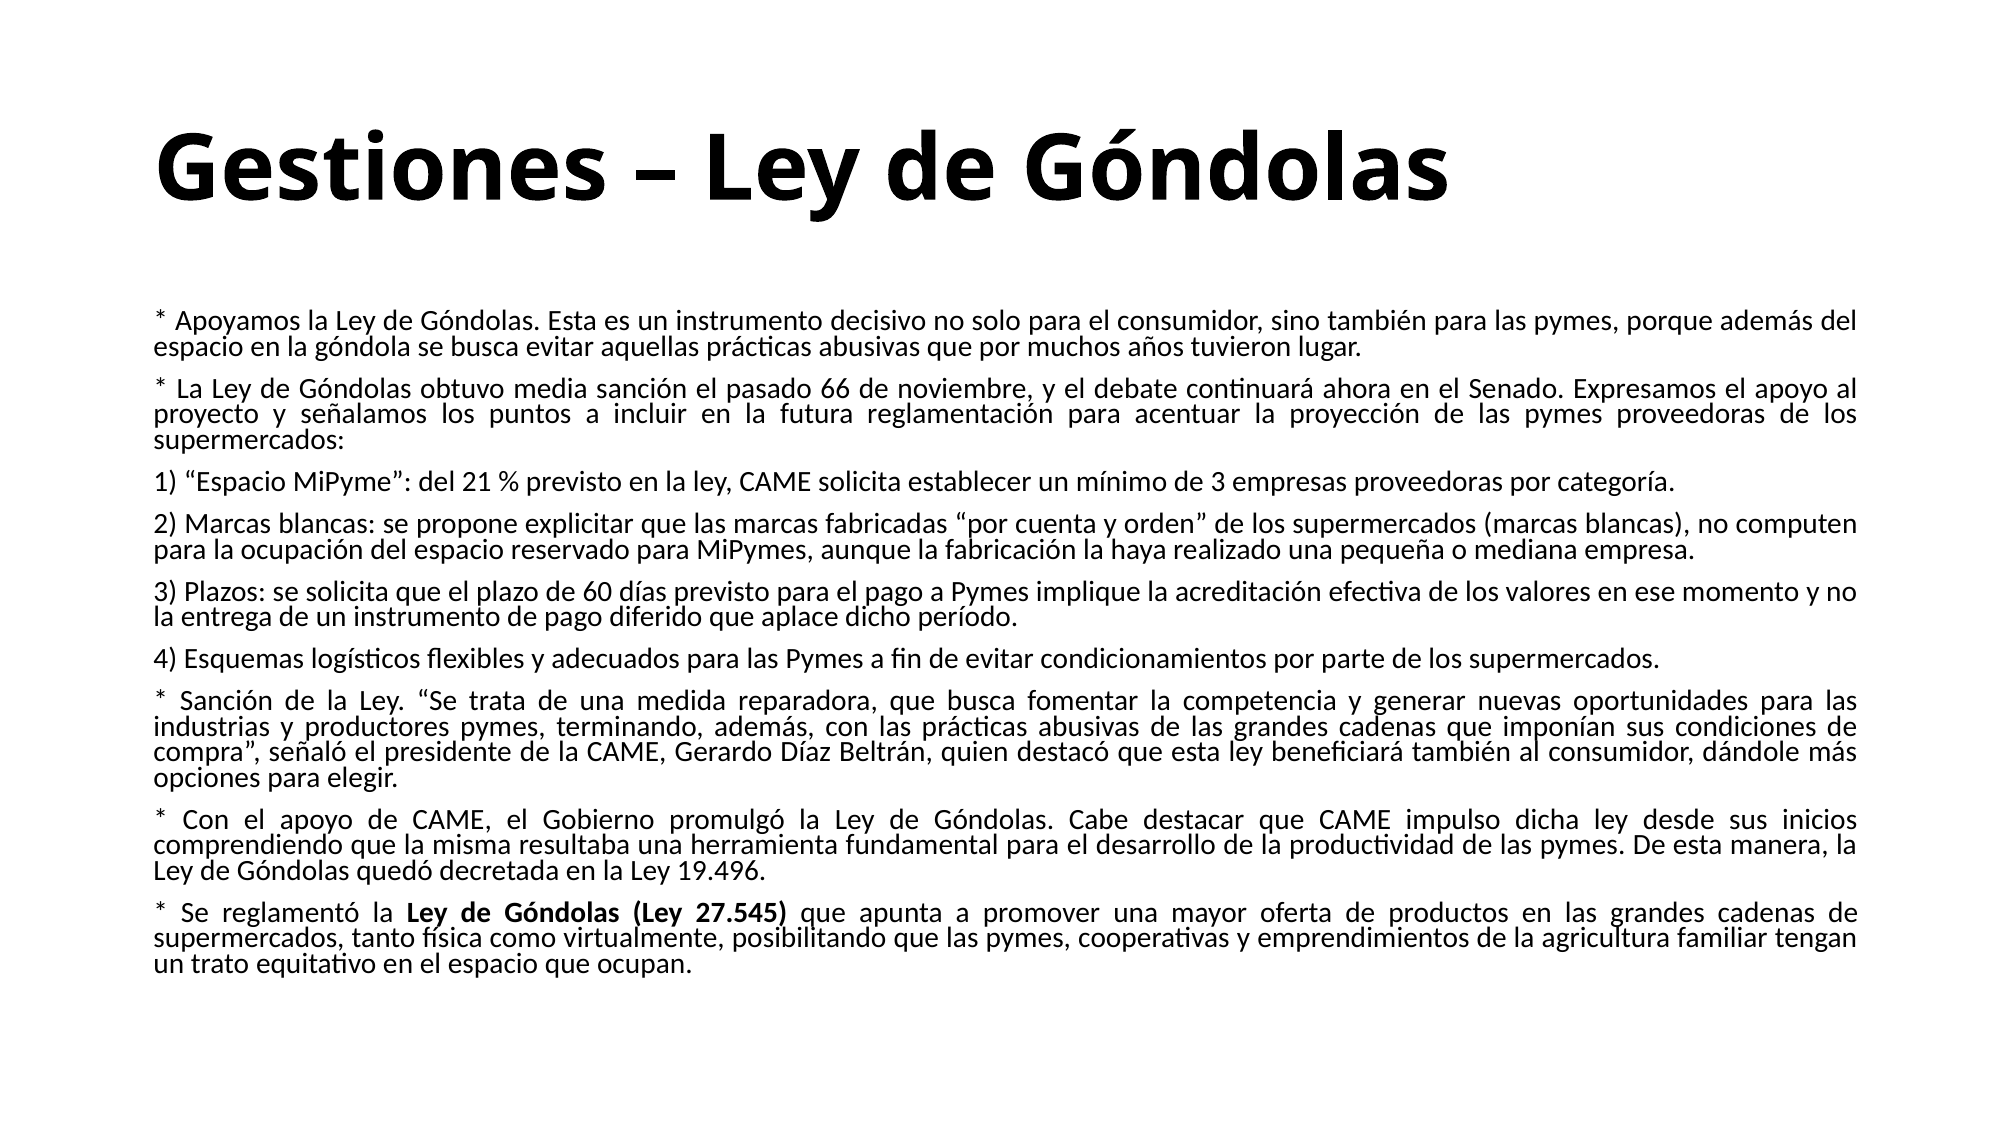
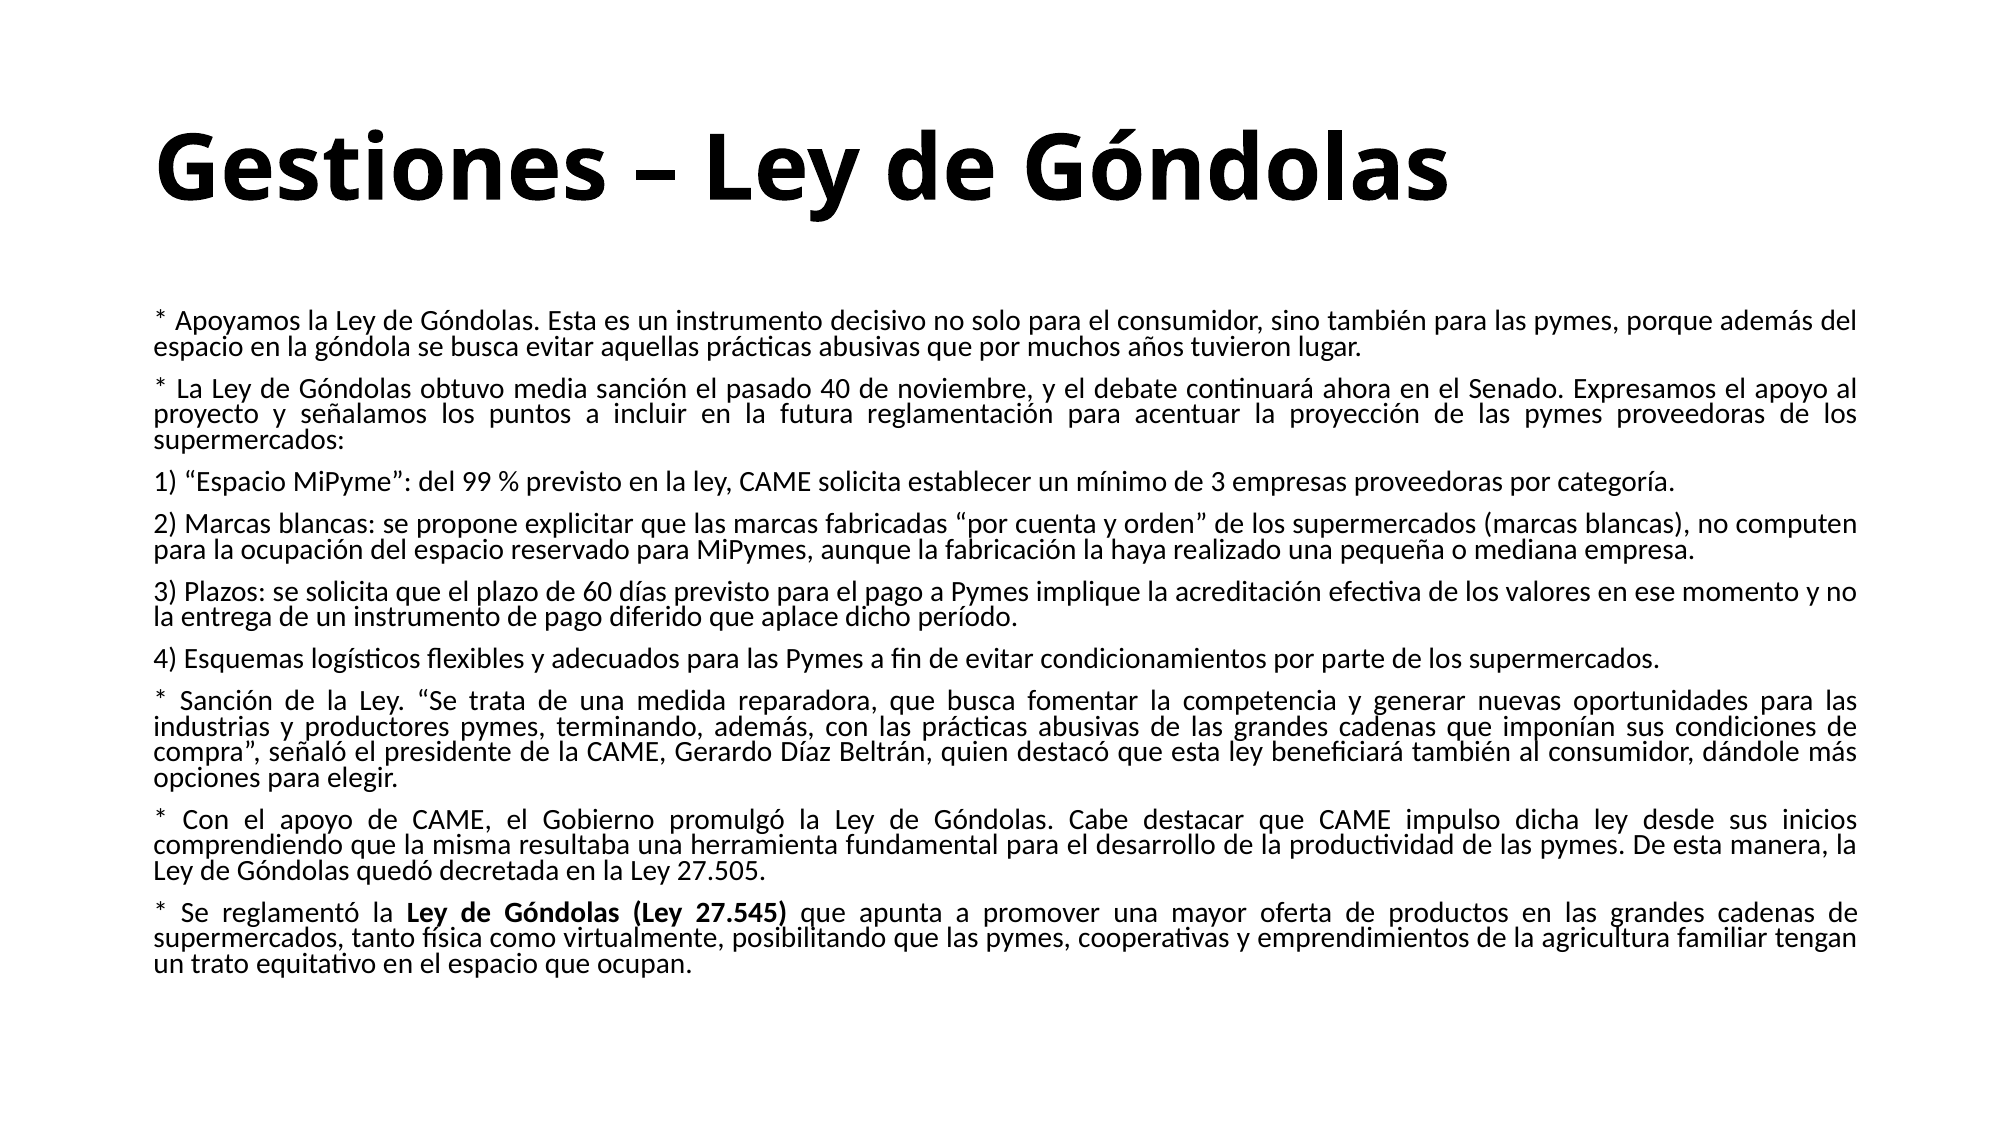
66: 66 -> 40 (835, 389)
21: 21 -> 99 (477, 481)
19.496: 19.496 -> 27.505 (722, 870)
